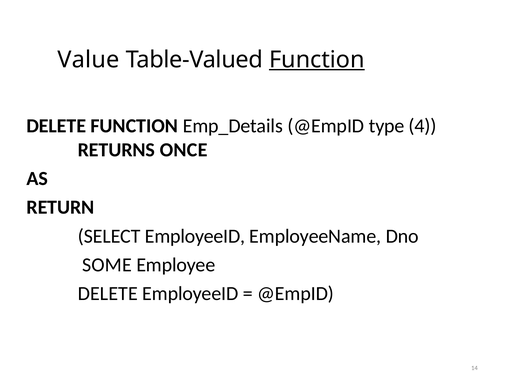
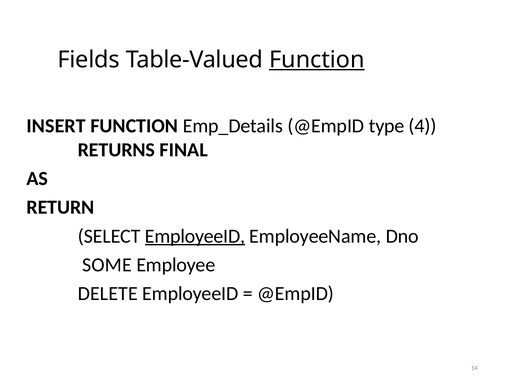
Value: Value -> Fields (89, 60)
DELETE: DELETE -> INSERT (56, 126)
ONCE: ONCE -> FINAL (184, 150)
EmployeeID underline: none -> present (195, 236)
